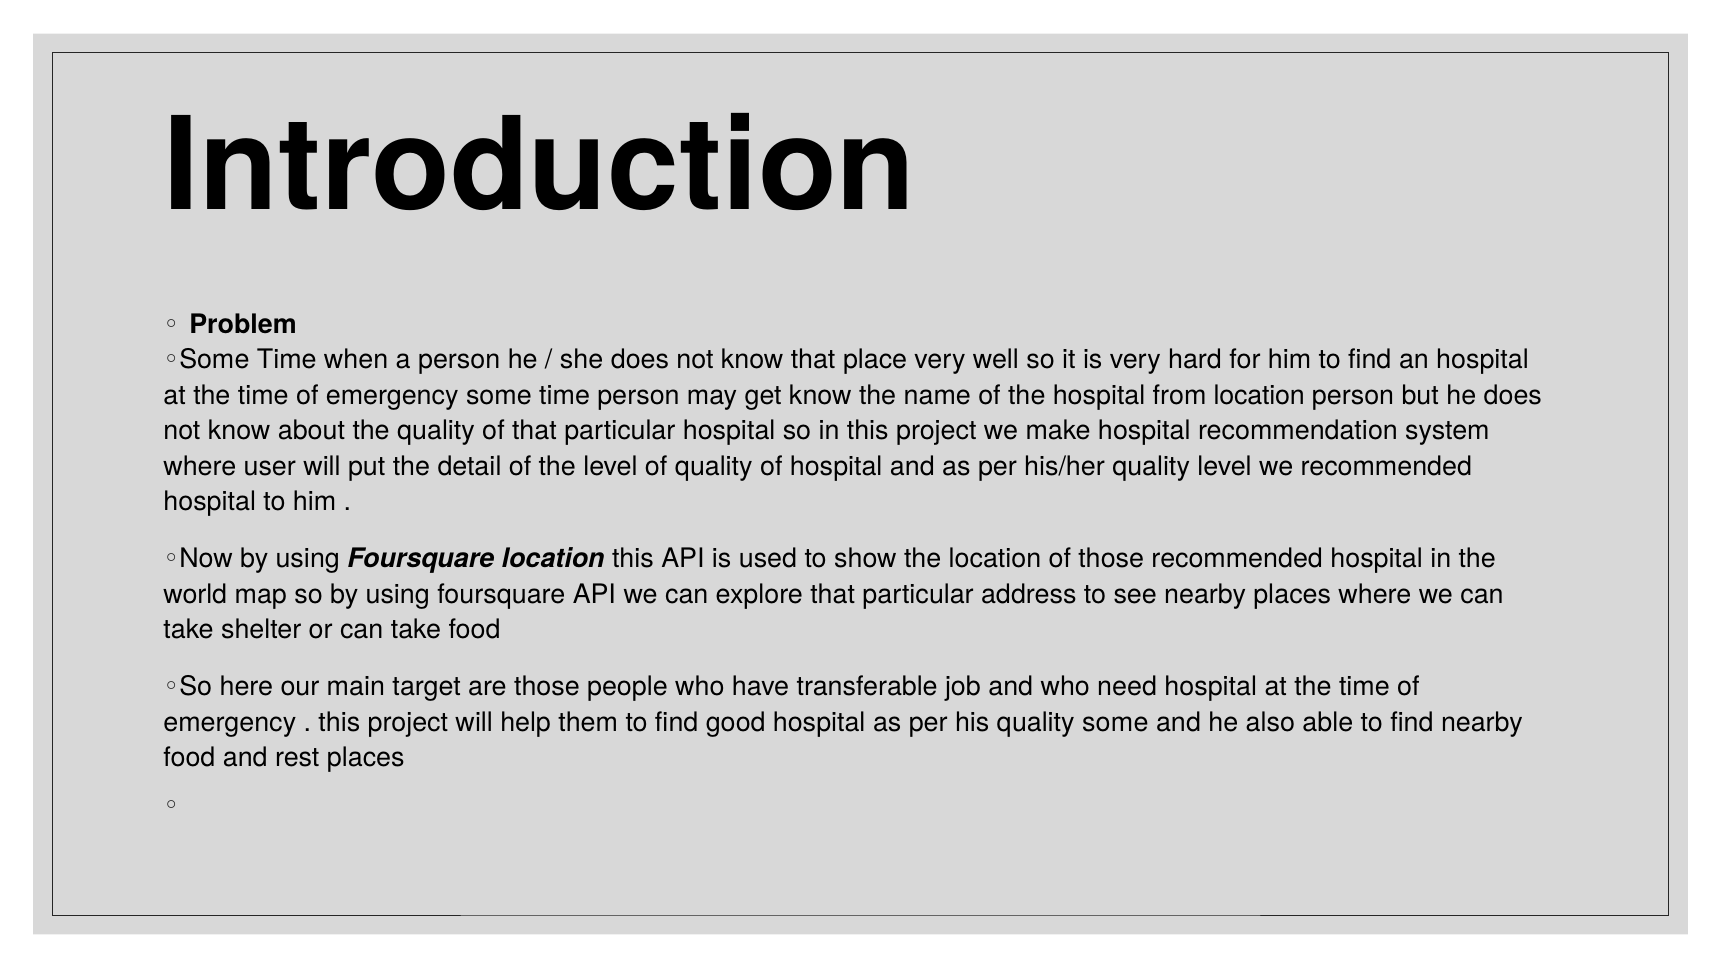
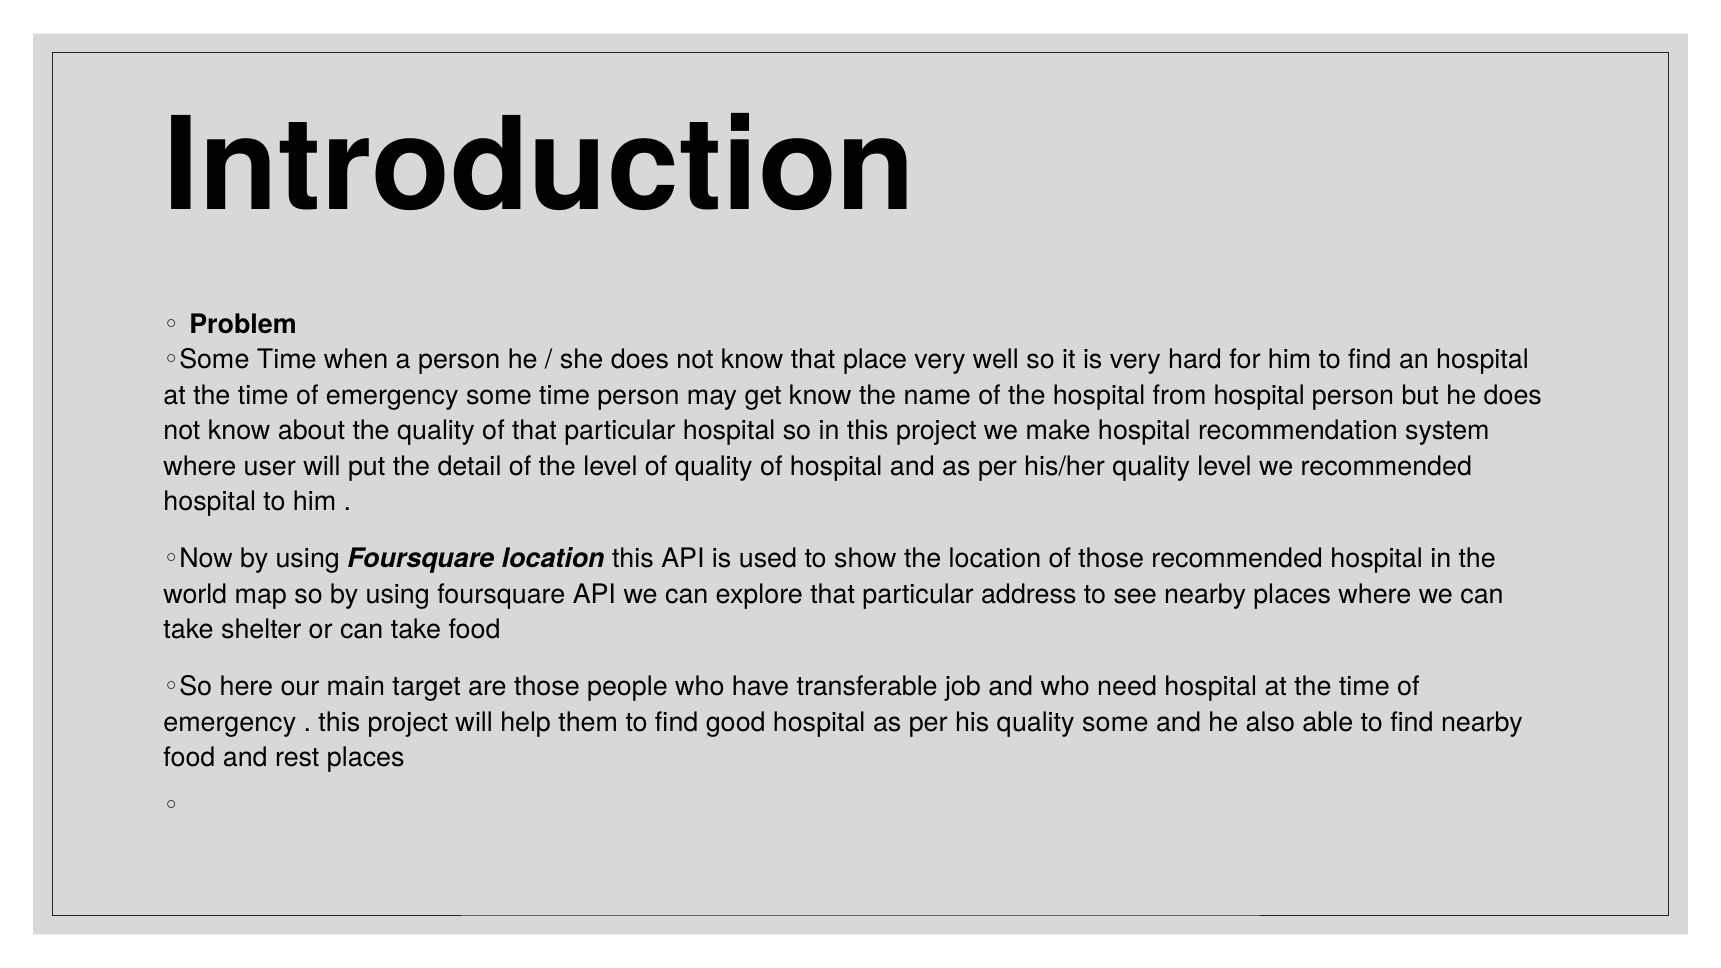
from location: location -> hospital (1259, 395)
